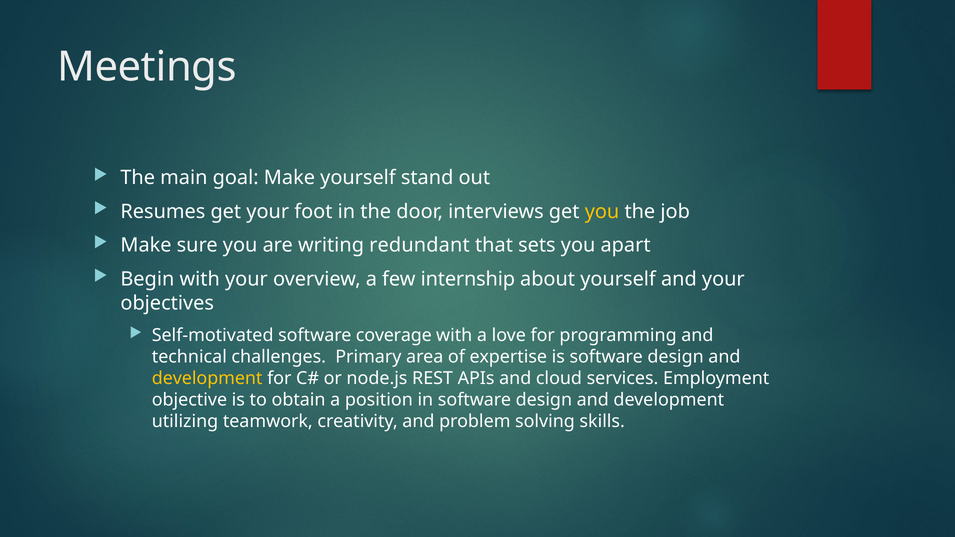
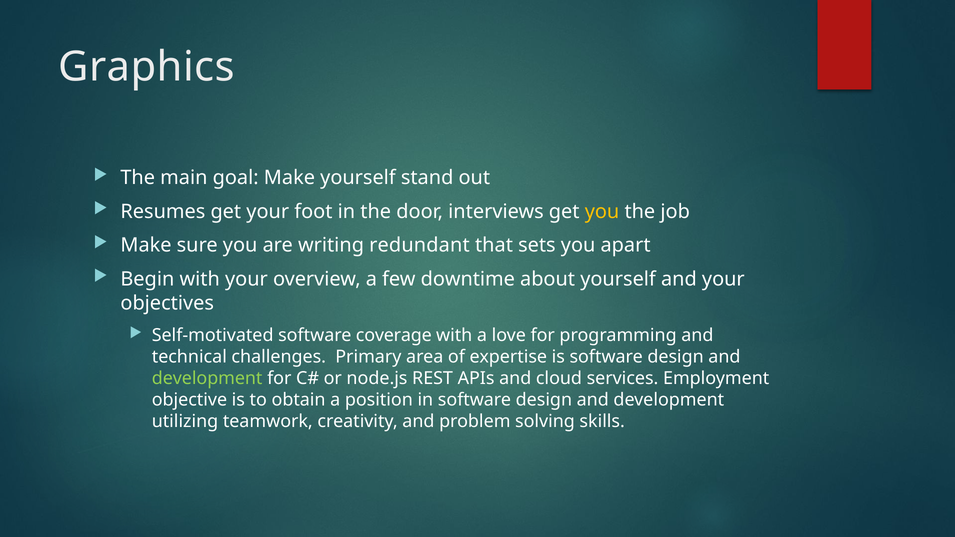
Meetings: Meetings -> Graphics (147, 67)
internship: internship -> downtime (468, 279)
development colour: yellow -> light green (207, 379)
